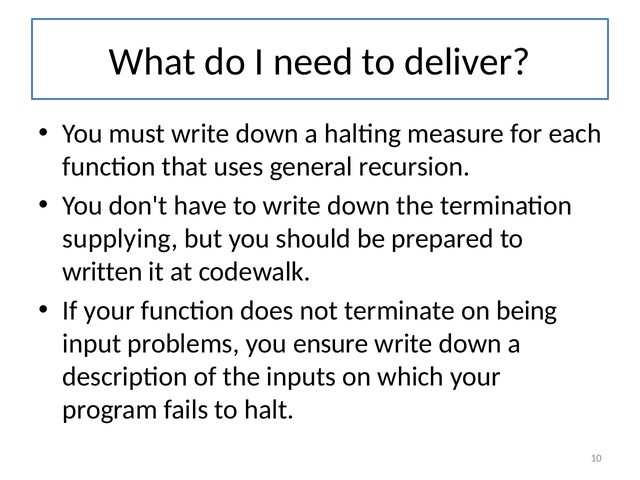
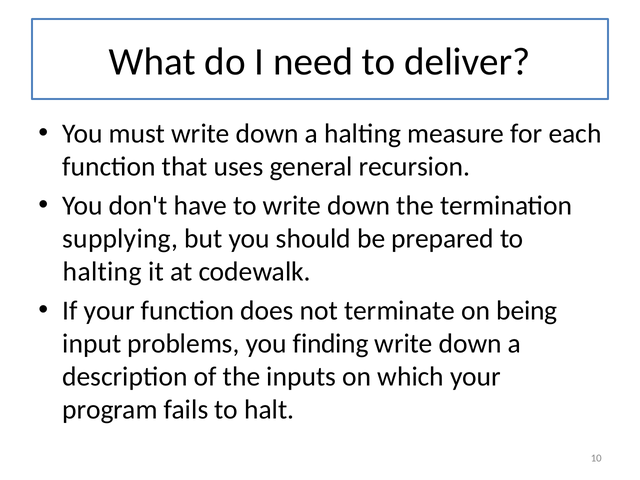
written: written -> halting (102, 272)
ensure: ensure -> finding (331, 344)
